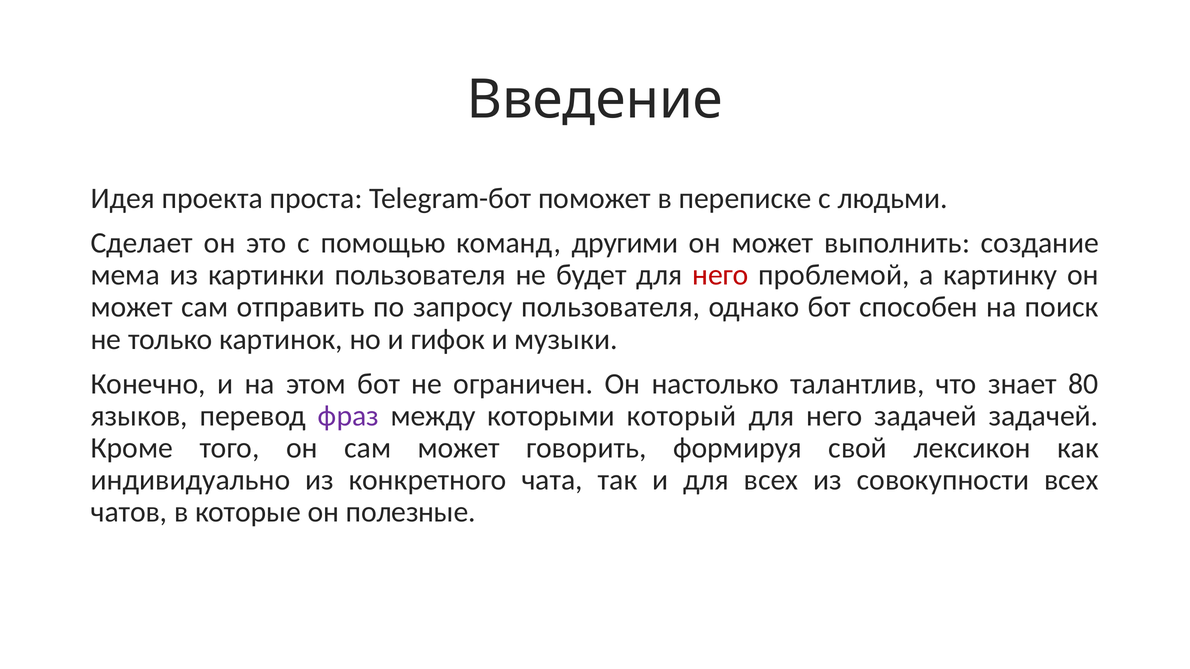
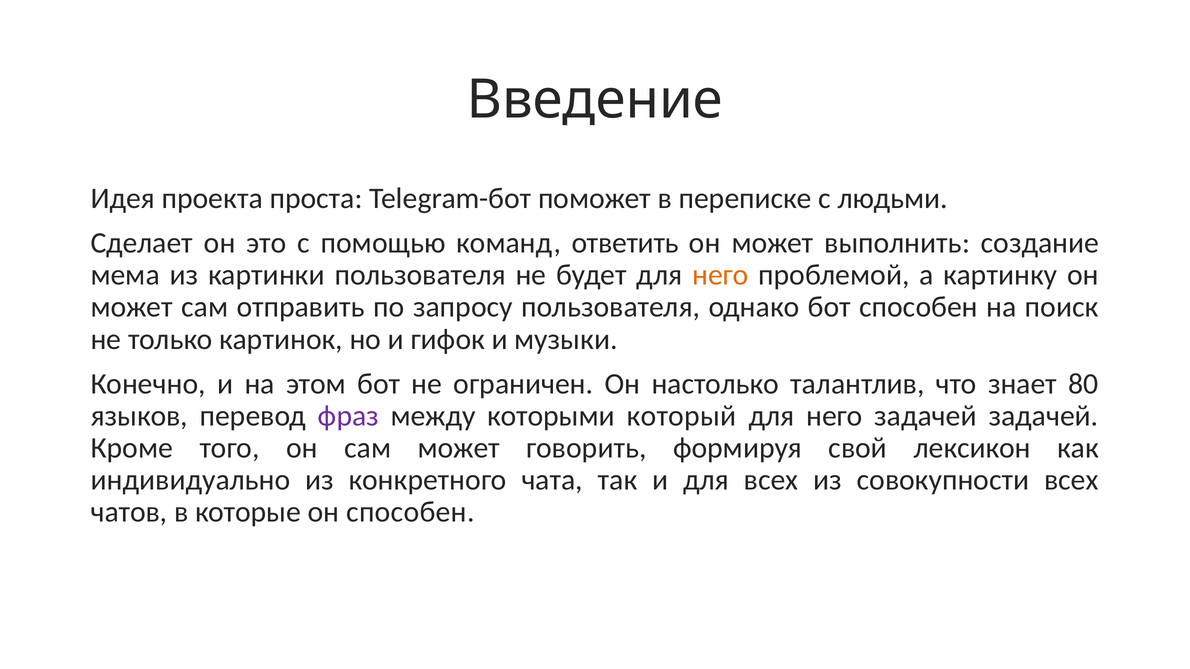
другими: другими -> ответить (625, 243)
него colour: red -> orange (720, 275)
он полезные: полезные -> способен (410, 512)
